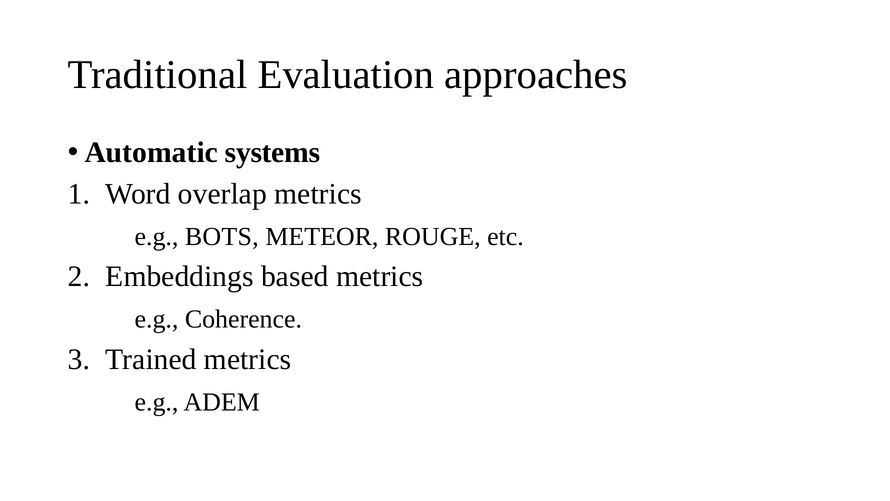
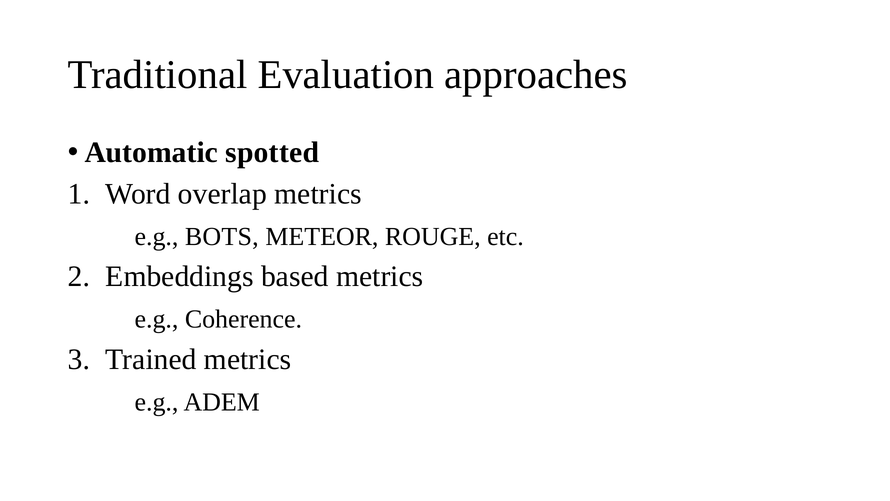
systems: systems -> spotted (272, 152)
